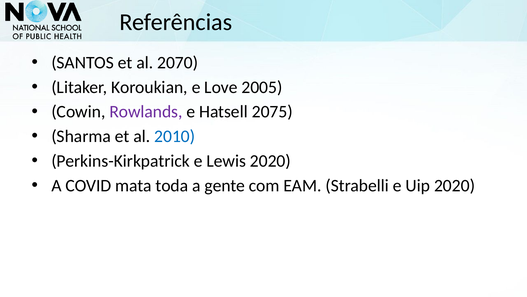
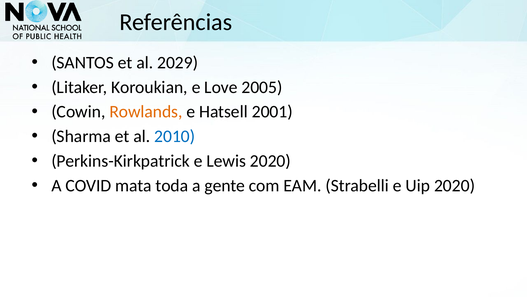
2070: 2070 -> 2029 (178, 62)
Rowlands colour: purple -> orange (146, 112)
2075: 2075 -> 2001 (272, 112)
